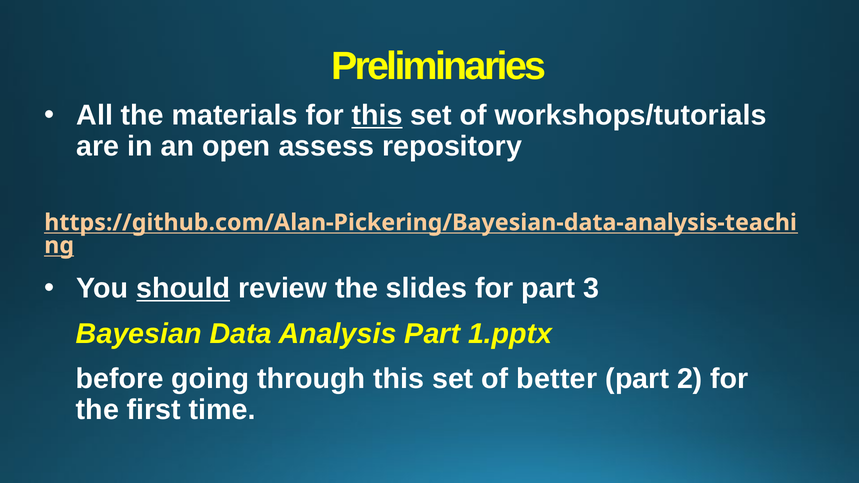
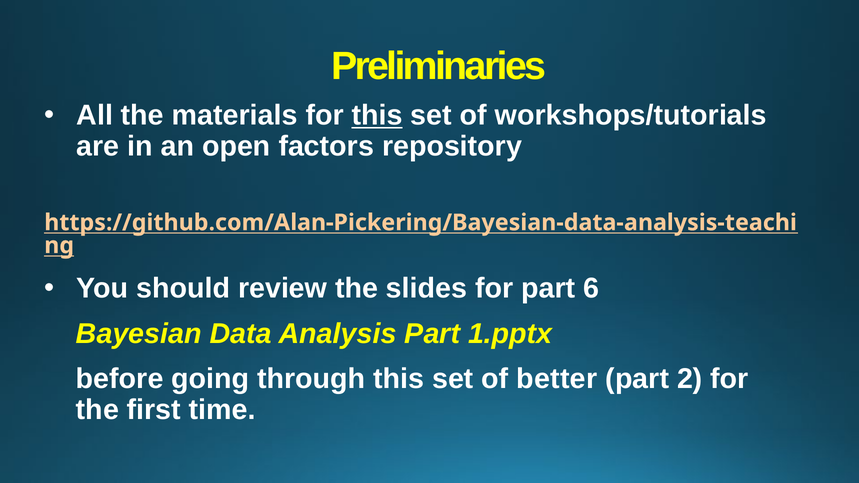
assess: assess -> factors (326, 147)
should underline: present -> none (183, 289)
3: 3 -> 6 (591, 289)
